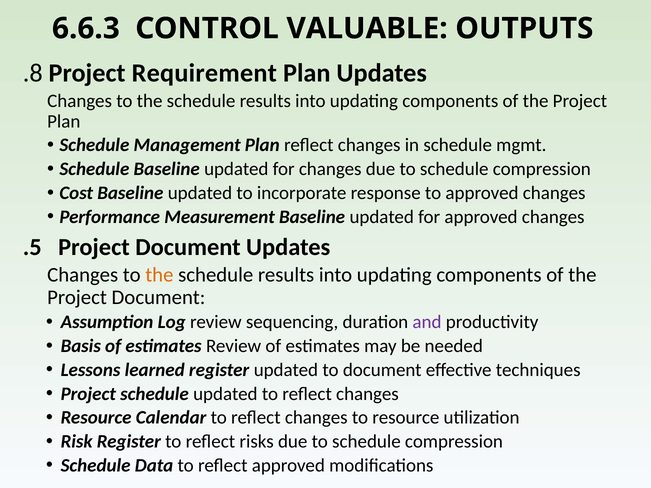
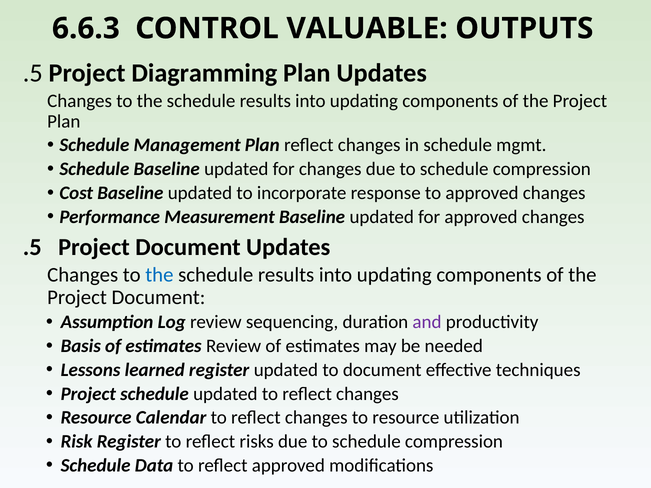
.8: .8 -> .5 (33, 73)
Requirement: Requirement -> Diagramming (204, 73)
the colour: orange -> blue (159, 275)
